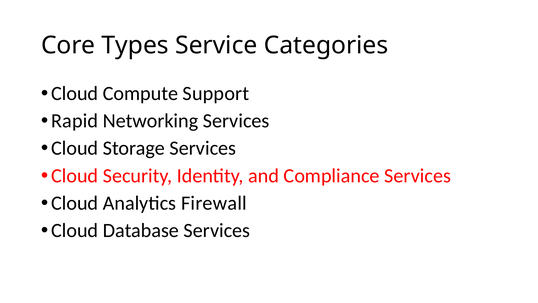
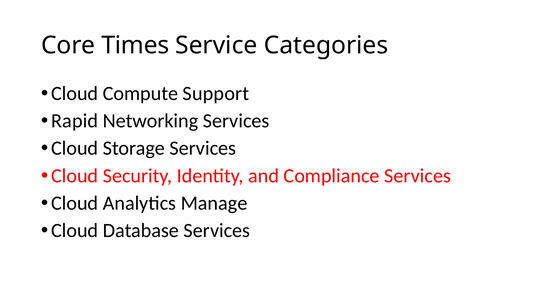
Types: Types -> Times (135, 45)
Firewall: Firewall -> Manage (214, 203)
